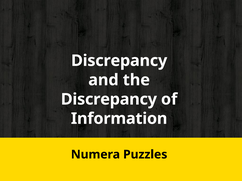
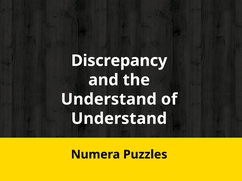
Discrepancy: Discrepancy -> Understand (109, 100)
Information: Information -> Understand (119, 119)
